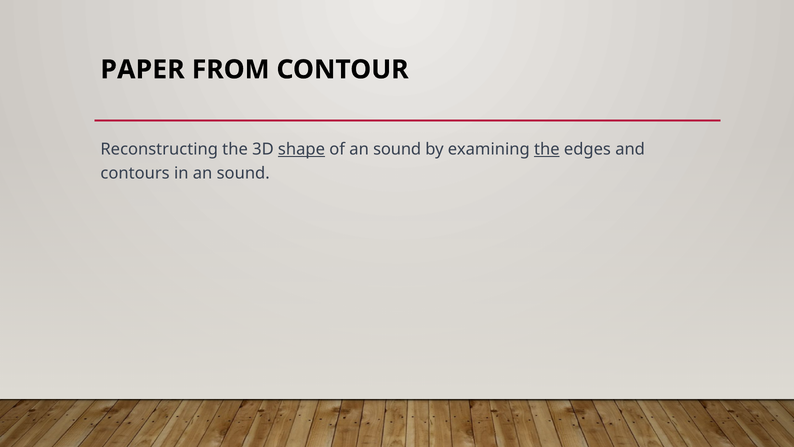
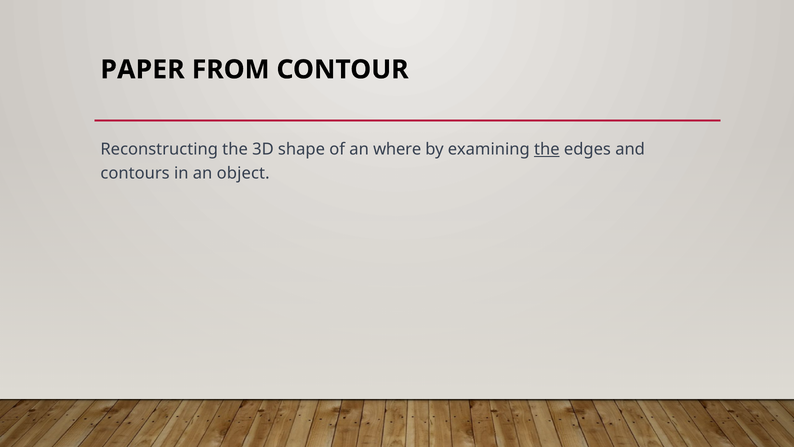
shape underline: present -> none (301, 149)
of an sound: sound -> where (397, 149)
in an sound: sound -> object (243, 173)
